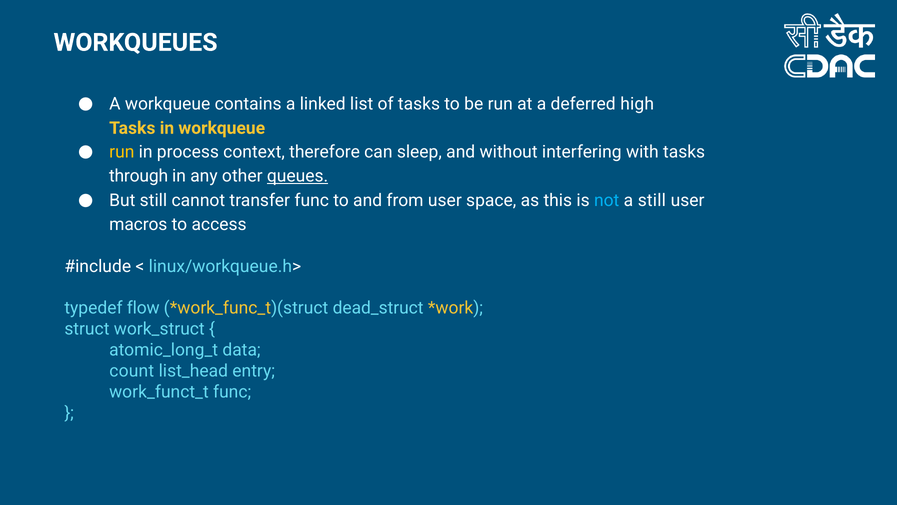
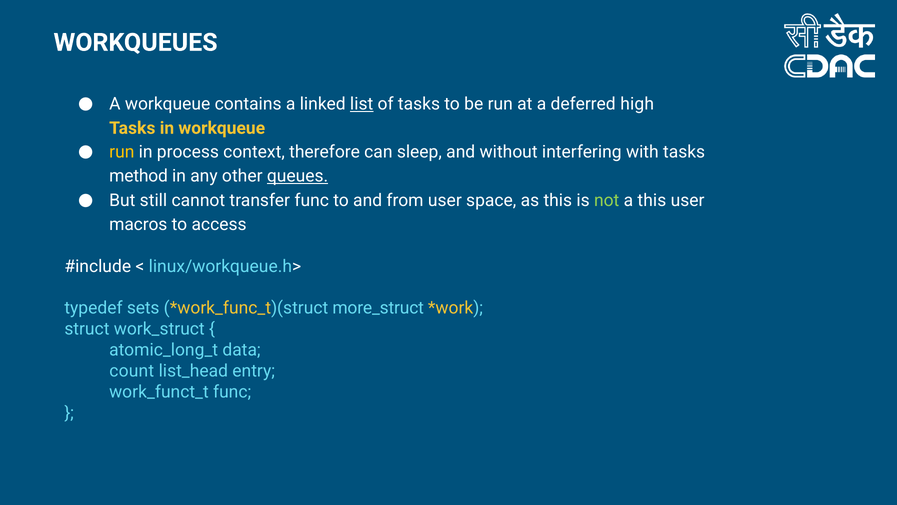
list underline: none -> present (362, 104)
through: through -> method (139, 176)
not colour: light blue -> light green (607, 200)
a still: still -> this (652, 200)
flow: flow -> sets (143, 308)
dead_struct: dead_struct -> more_struct (378, 308)
